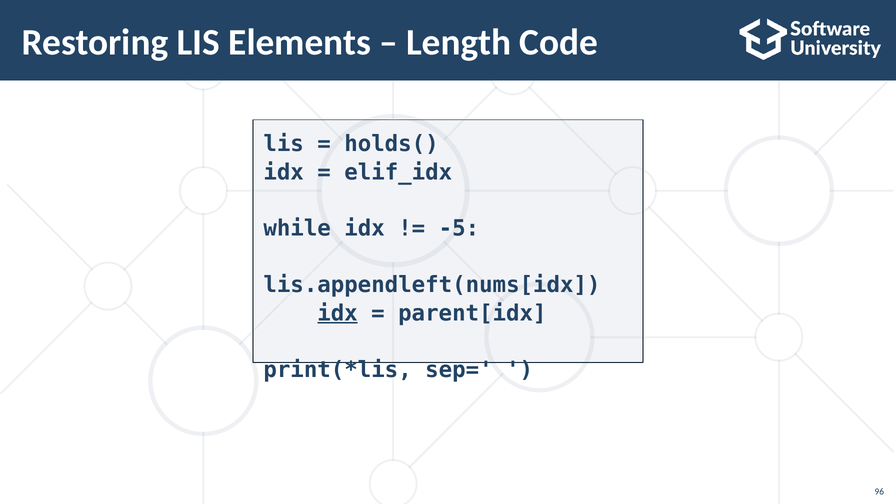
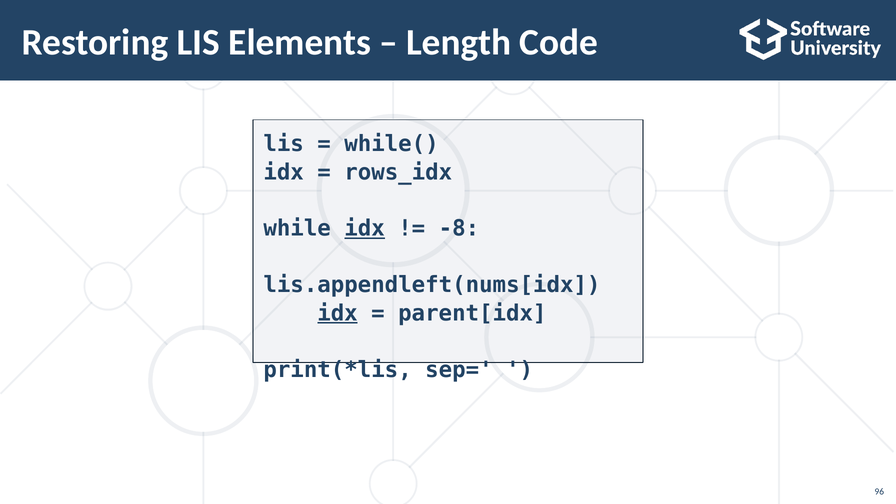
holds(: holds( -> while( (391, 144)
elif_idx: elif_idx -> rows_idx (398, 172)
idx underline: none -> present (365, 229)
-5: -5 -> -8 (459, 229)
